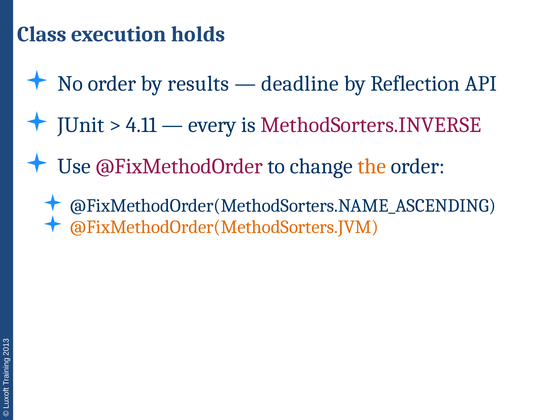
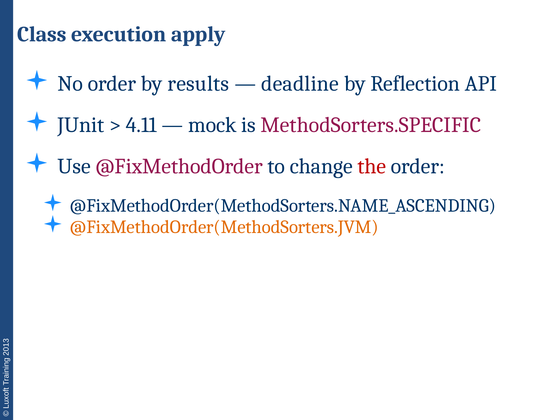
holds: holds -> apply (198, 34)
every: every -> mock (212, 125)
MethodSorters.INVERSE: MethodSorters.INVERSE -> MethodSorters.SPECIFIC (371, 125)
the colour: orange -> red (372, 166)
